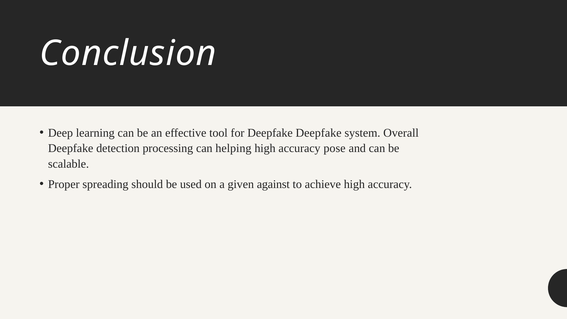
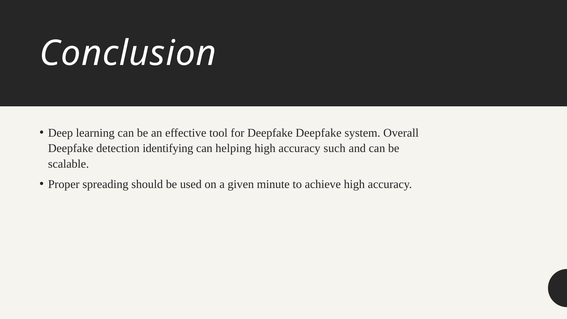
processing: processing -> identifying (168, 148)
pose: pose -> such (335, 148)
against: against -> minute (273, 184)
